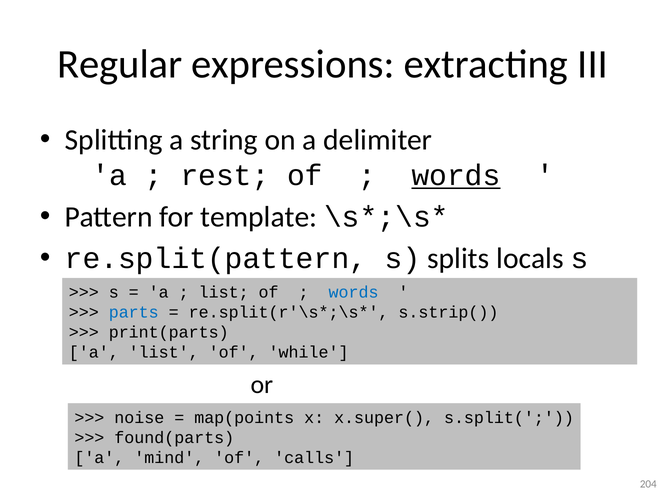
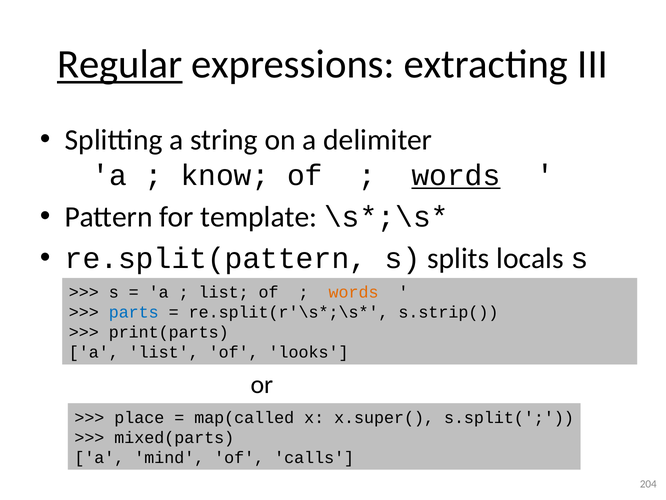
Regular underline: none -> present (120, 64)
rest: rest -> know (225, 175)
words colour: blue -> orange (354, 292)
while: while -> looks (309, 352)
noise: noise -> place (139, 417)
map(points: map(points -> map(called (244, 417)
found(parts: found(parts -> mixed(parts (174, 437)
